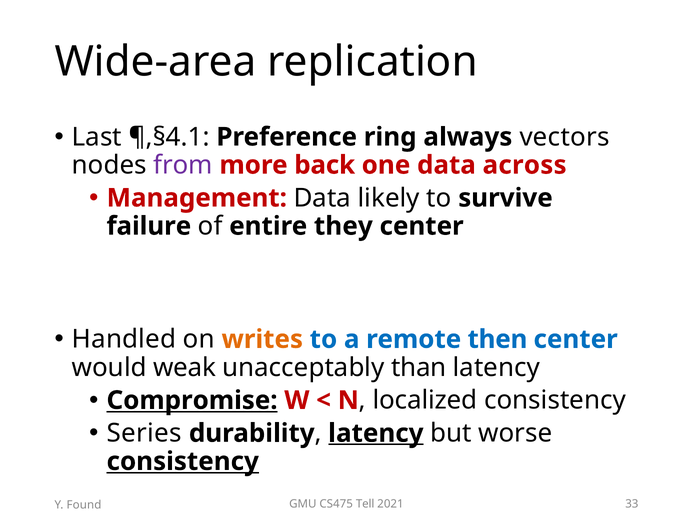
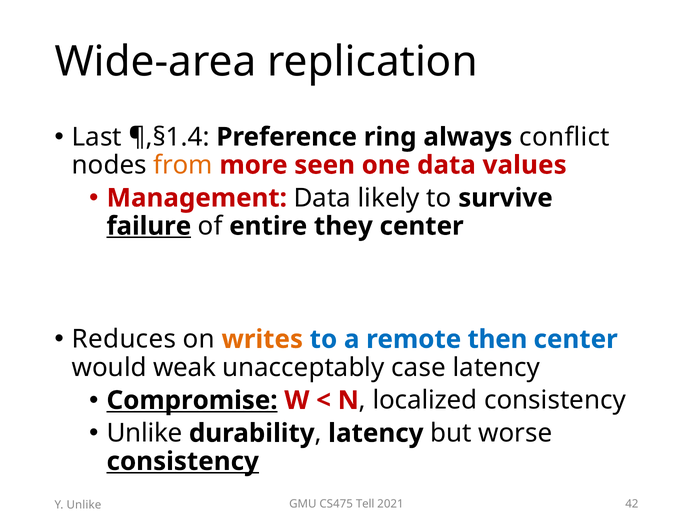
¶,§4.1: ¶,§4.1 -> ¶,§1.4 (169, 137)
vectors: vectors -> conflict (565, 137)
from colour: purple -> orange (183, 165)
back: back -> seen (325, 165)
across: across -> values (525, 165)
failure underline: none -> present (149, 226)
Handled: Handled -> Reduces (124, 339)
than: than -> case (419, 367)
Series: Series -> Unlike (144, 433)
latency underline: present -> none (376, 433)
33: 33 -> 42 (632, 504)
Y Found: Found -> Unlike (84, 505)
